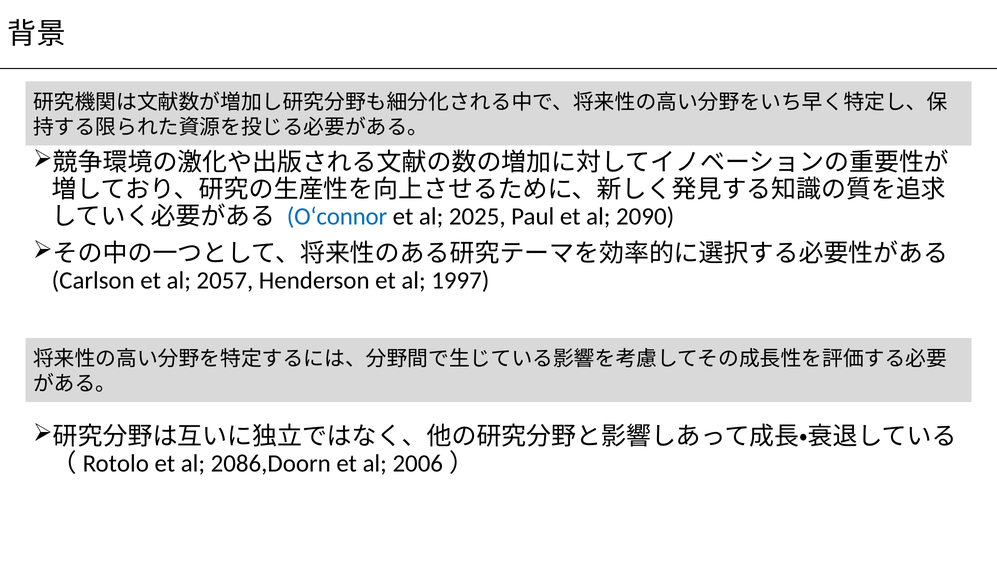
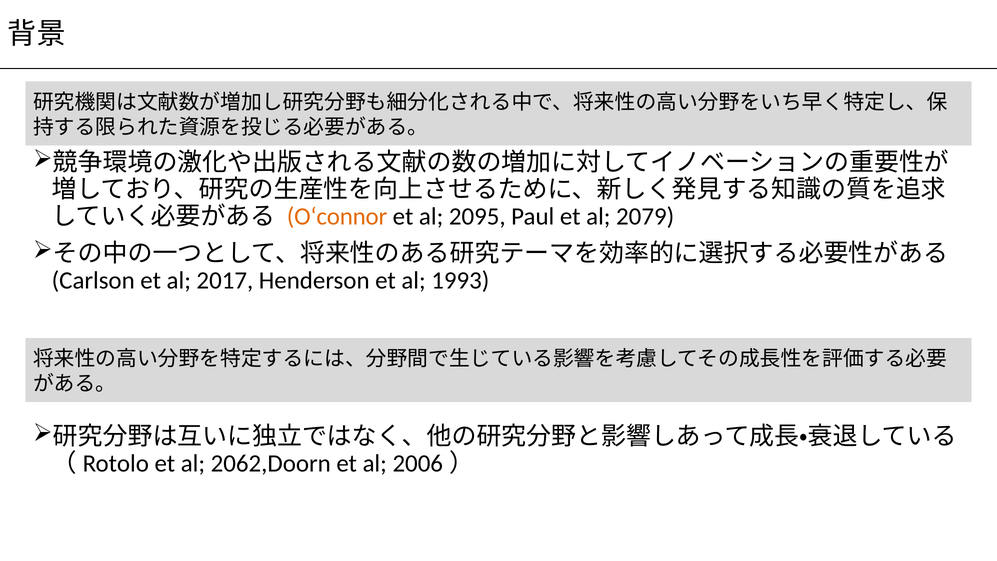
O‘connor colour: blue -> orange (337, 216)
2025: 2025 -> 2095 (477, 216)
2090: 2090 -> 2079 (645, 216)
2057: 2057 -> 2017 (225, 280)
1997: 1997 -> 1993 (460, 280)
2086,Doorn: 2086,Doorn -> 2062,Doorn (271, 463)
